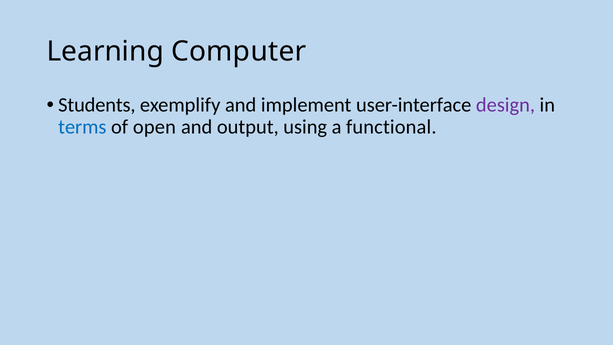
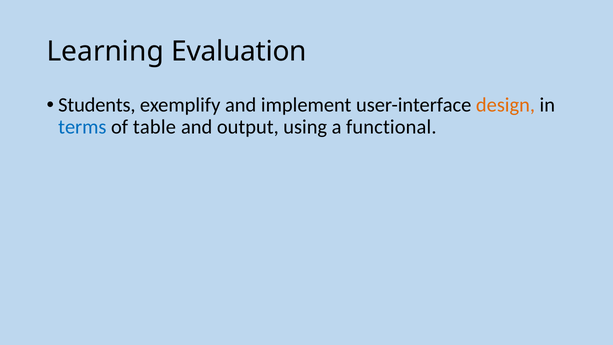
Computer: Computer -> Evaluation (239, 51)
design colour: purple -> orange (505, 105)
open: open -> table (154, 127)
